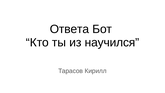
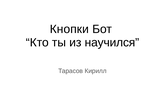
Ответа: Ответа -> Кнопки (69, 29)
